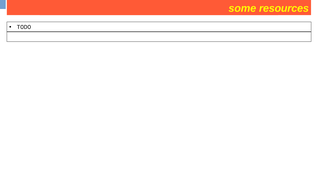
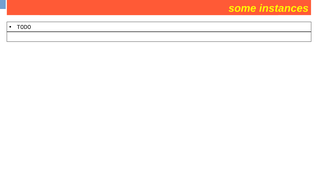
resources: resources -> instances (284, 8)
